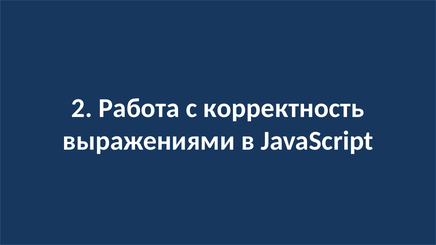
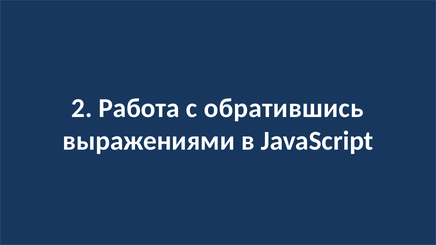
корректность: корректность -> обратившись (284, 108)
